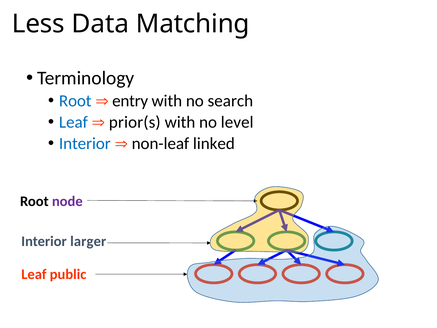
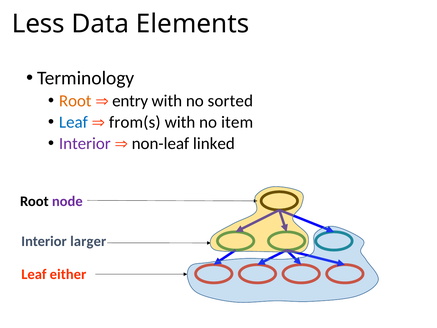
Matching: Matching -> Elements (193, 24)
Root colour: blue -> orange (75, 101)
search: search -> sorted (230, 101)
prior(s: prior(s -> from(s (135, 122)
level: level -> item (237, 122)
Interior colour: blue -> purple (85, 144)
public: public -> either (68, 274)
